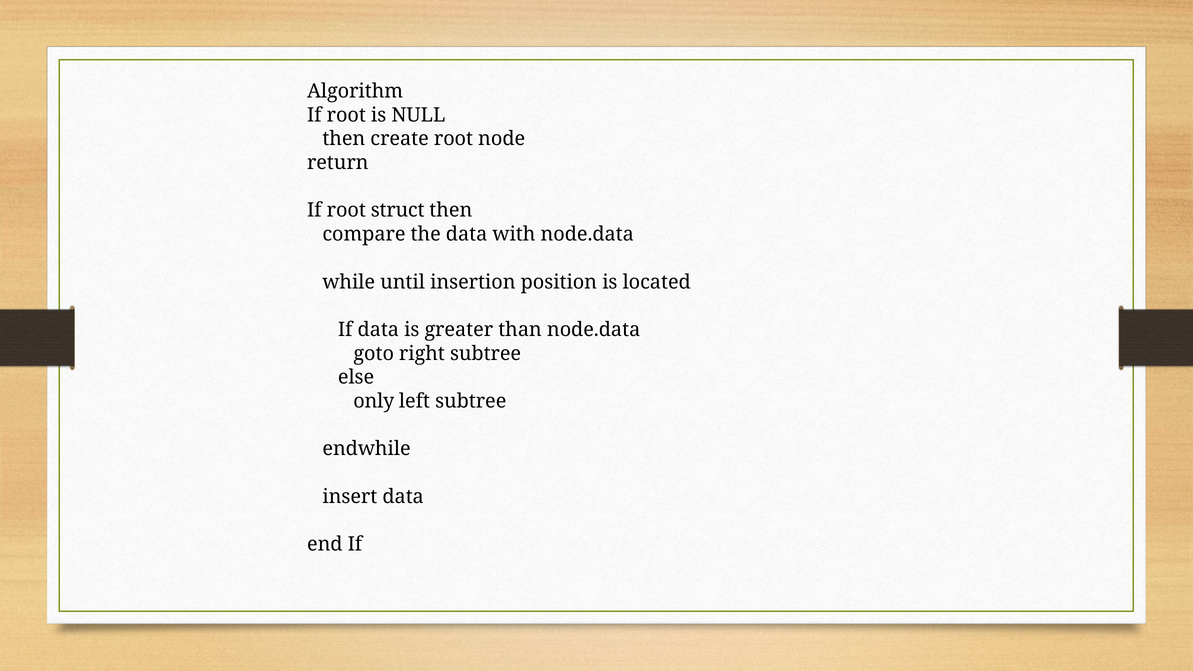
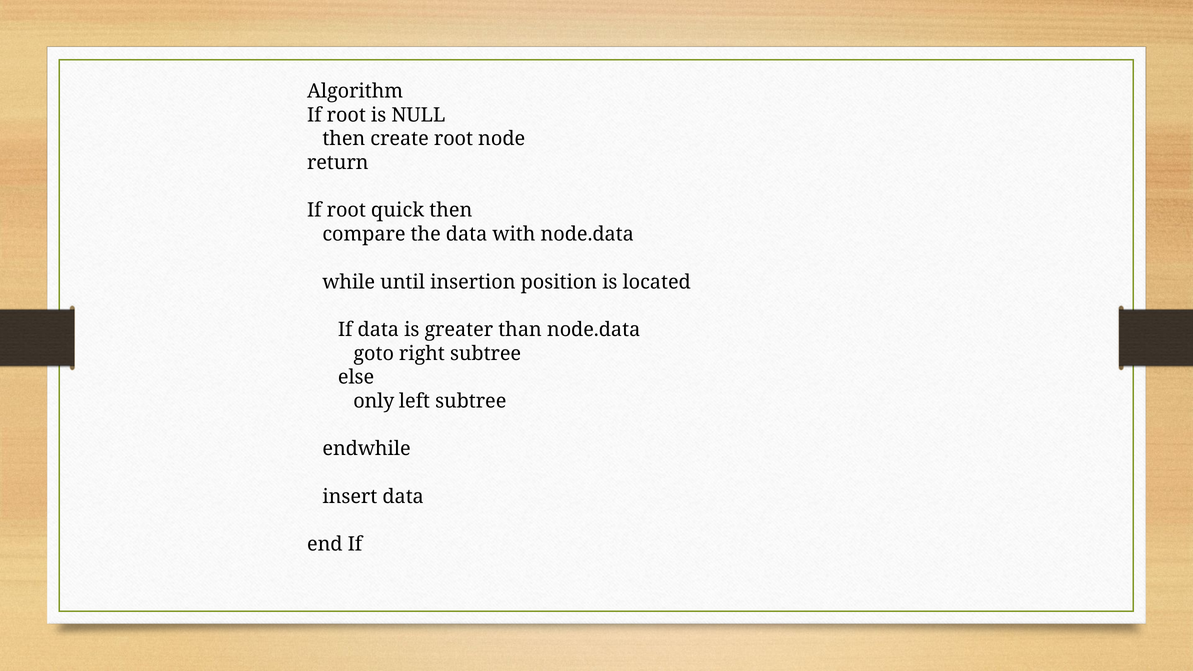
struct: struct -> quick (398, 210)
